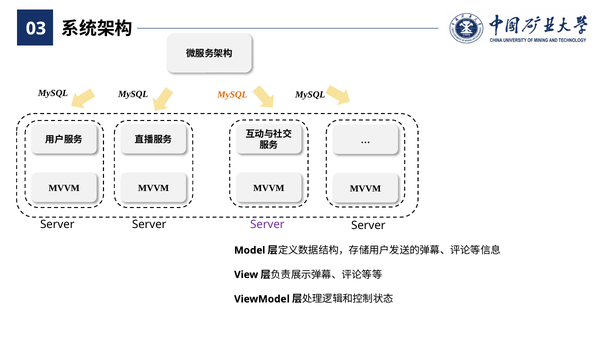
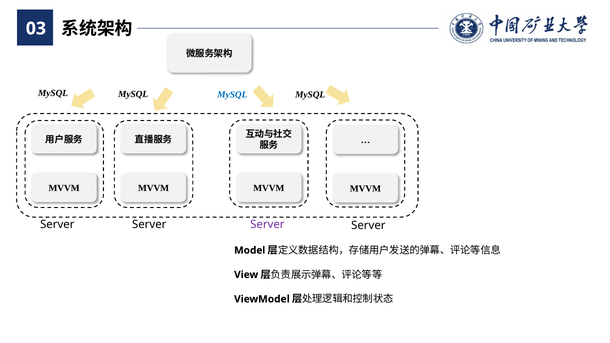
MySQL colour: orange -> blue (232, 95)
